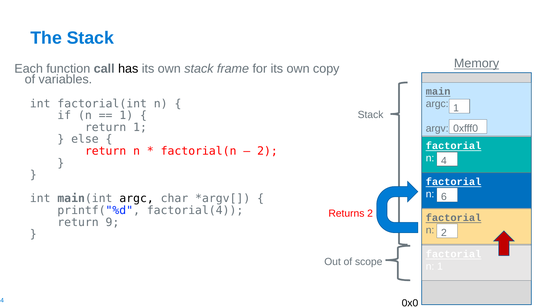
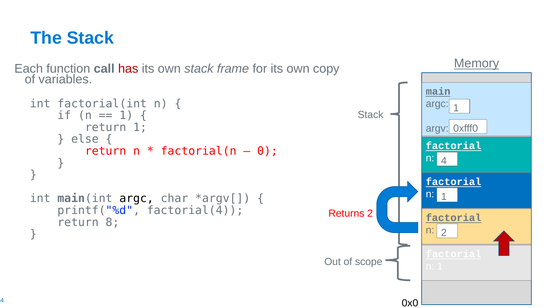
has colour: black -> red (128, 69)
2: 2 -> 0 (267, 151)
6: 6 -> 1 (444, 197)
9: 9 -> 8 (112, 222)
